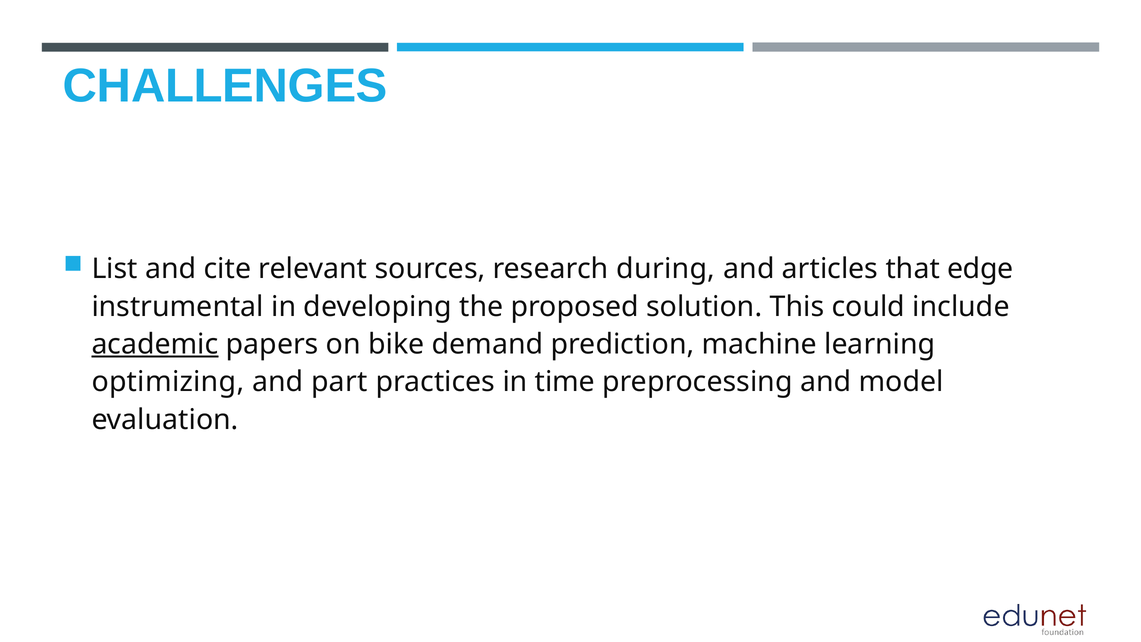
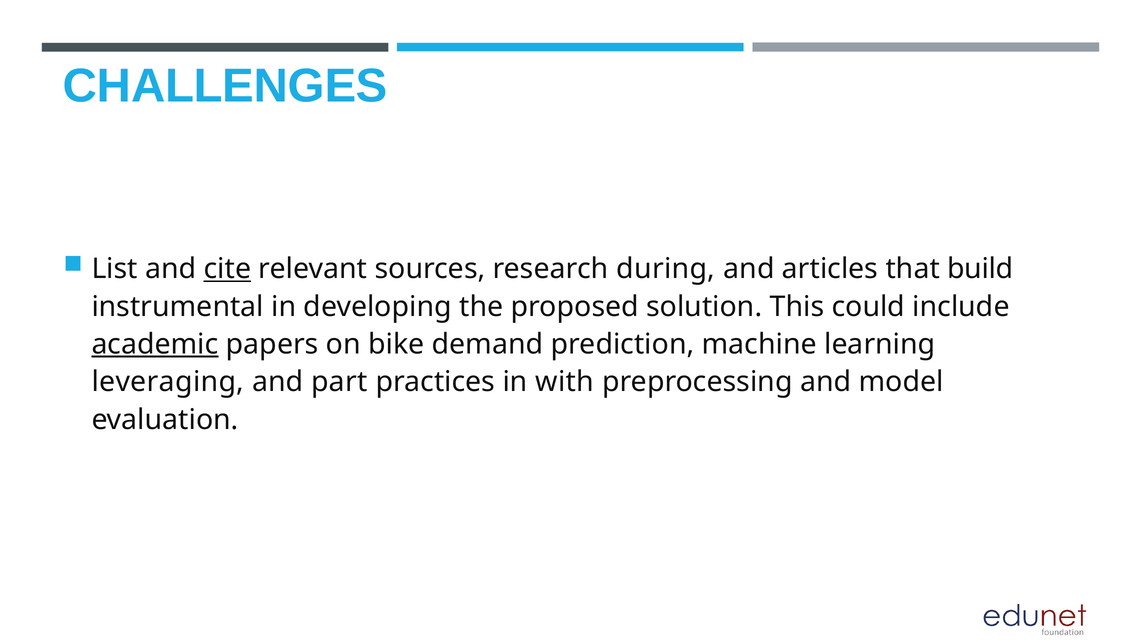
cite underline: none -> present (227, 269)
edge: edge -> build (980, 269)
optimizing: optimizing -> leveraging (168, 382)
time: time -> with (565, 382)
